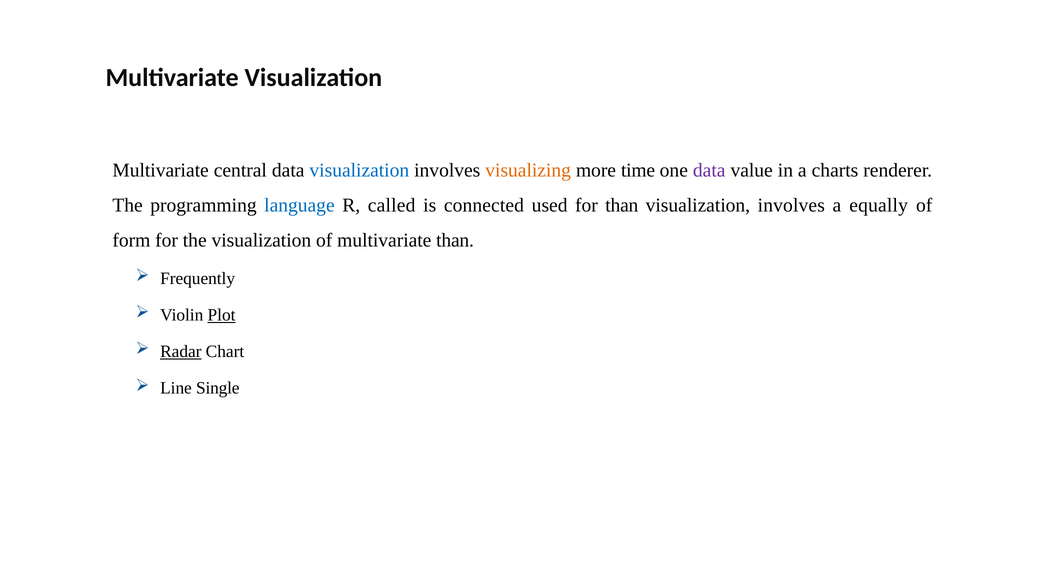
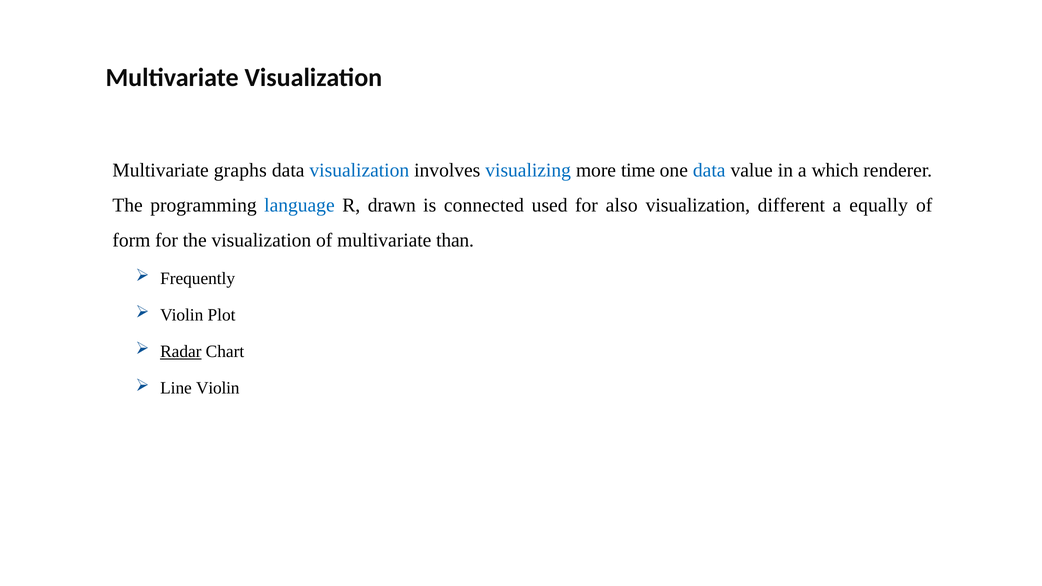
central: central -> graphs (240, 170)
visualizing colour: orange -> blue (528, 170)
data colour: purple -> blue (709, 170)
charts: charts -> which (835, 170)
called: called -> drawn (392, 205)
for than: than -> also (622, 205)
involves: involves -> different (791, 205)
Plot underline: present -> none (222, 315)
Line Single: Single -> Violin (218, 388)
